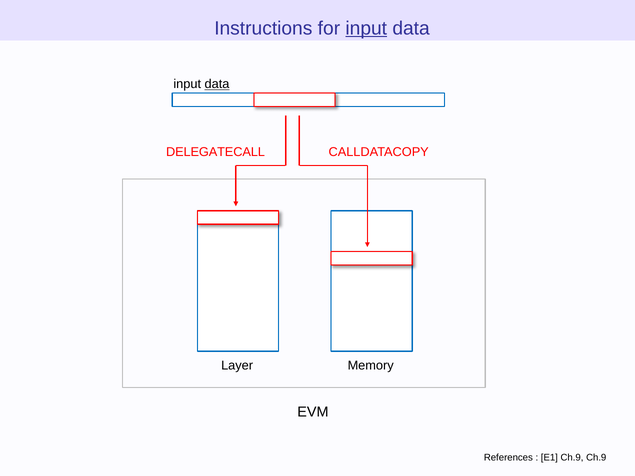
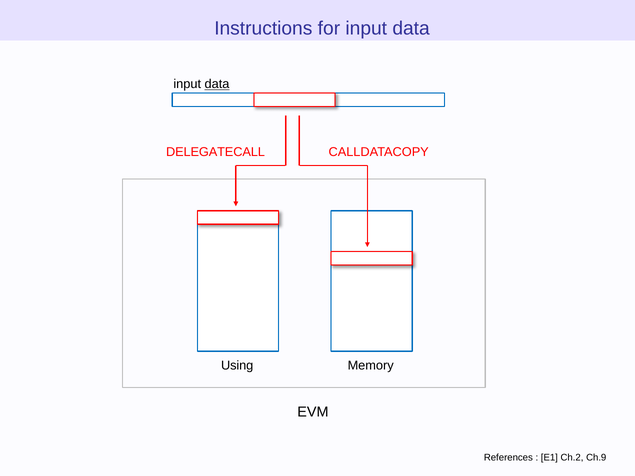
input underline: present -> none (366, 28)
Layer: Layer -> Using (237, 365)
E1 Ch.9: Ch.9 -> Ch.2 (572, 458)
